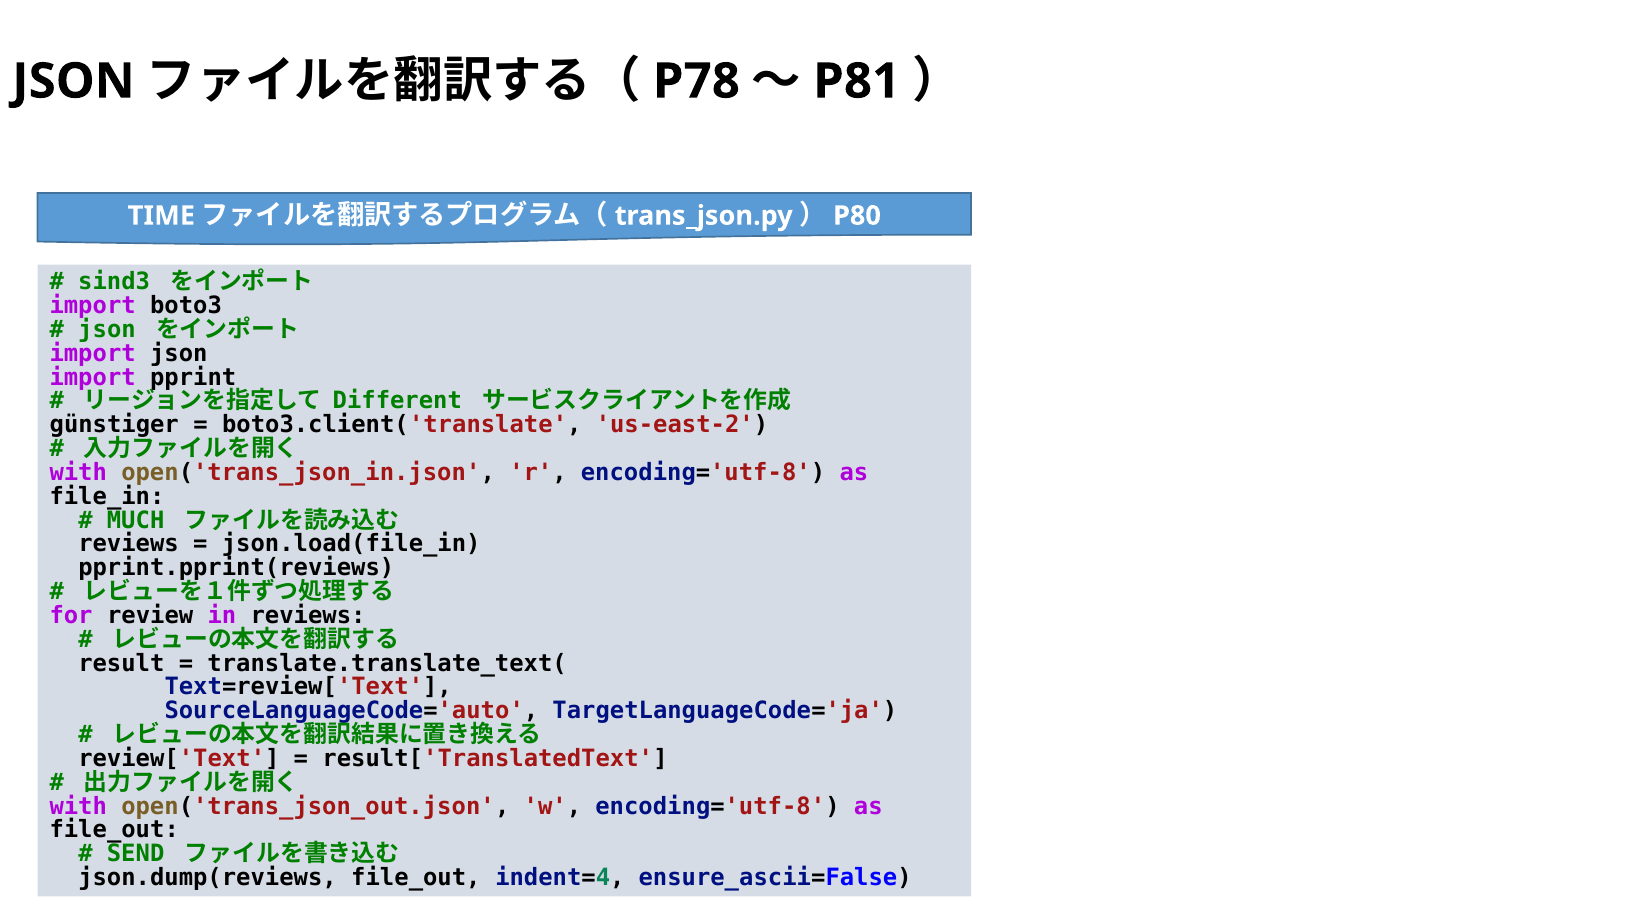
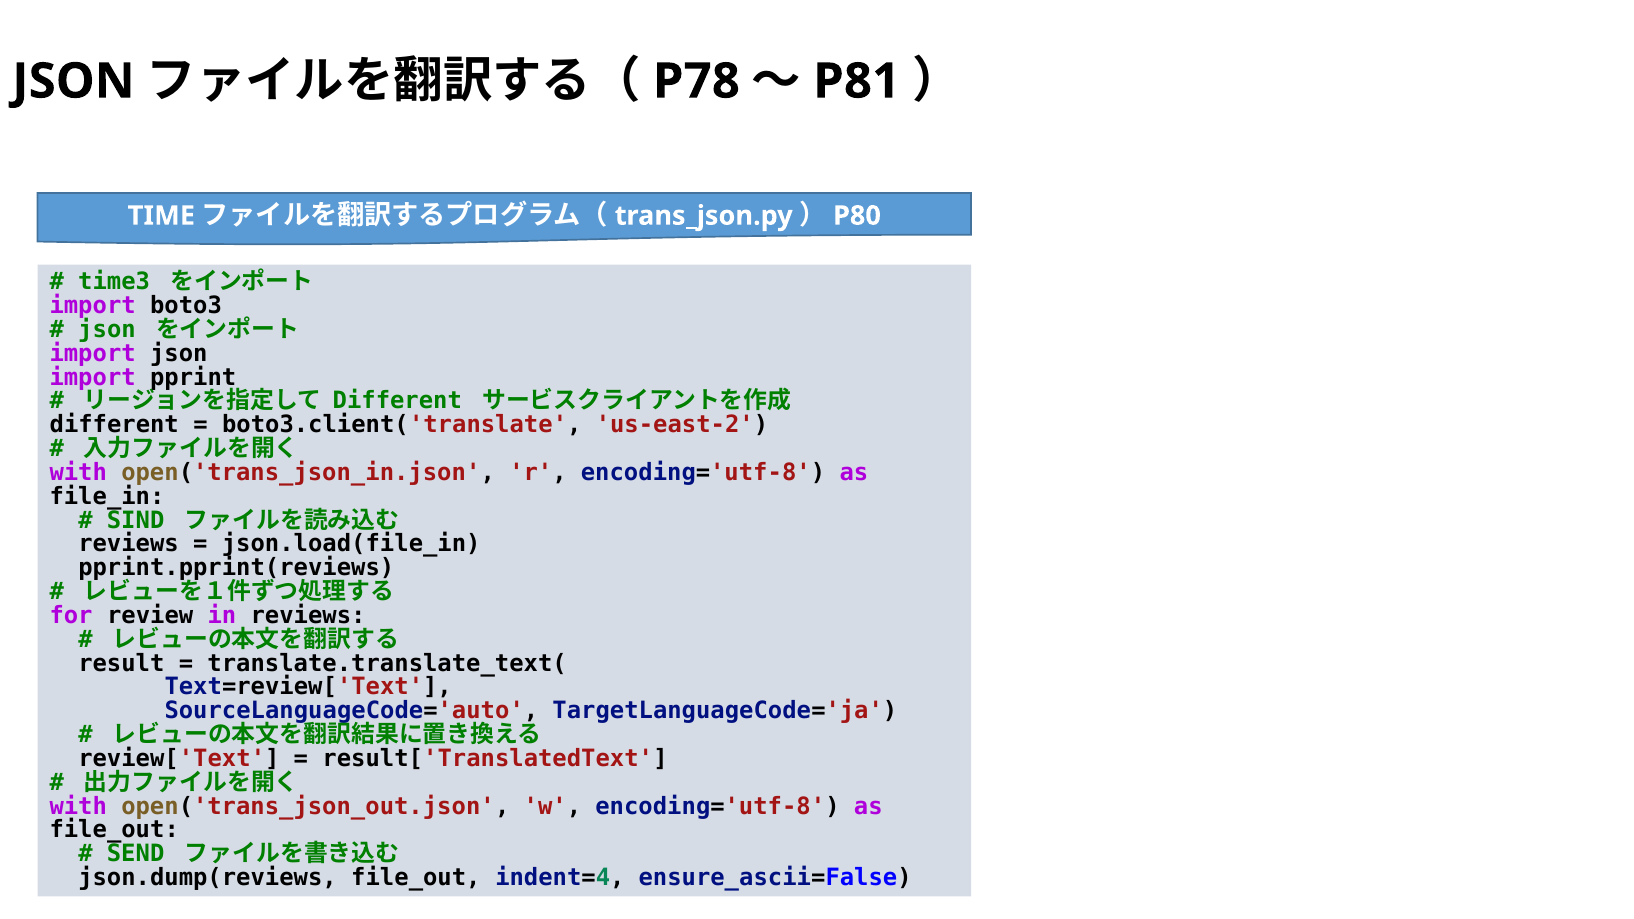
sind3: sind3 -> time3 (114, 282)
günstiger: günstiger -> different (114, 425)
MUCH: MUCH -> SIND (136, 520)
